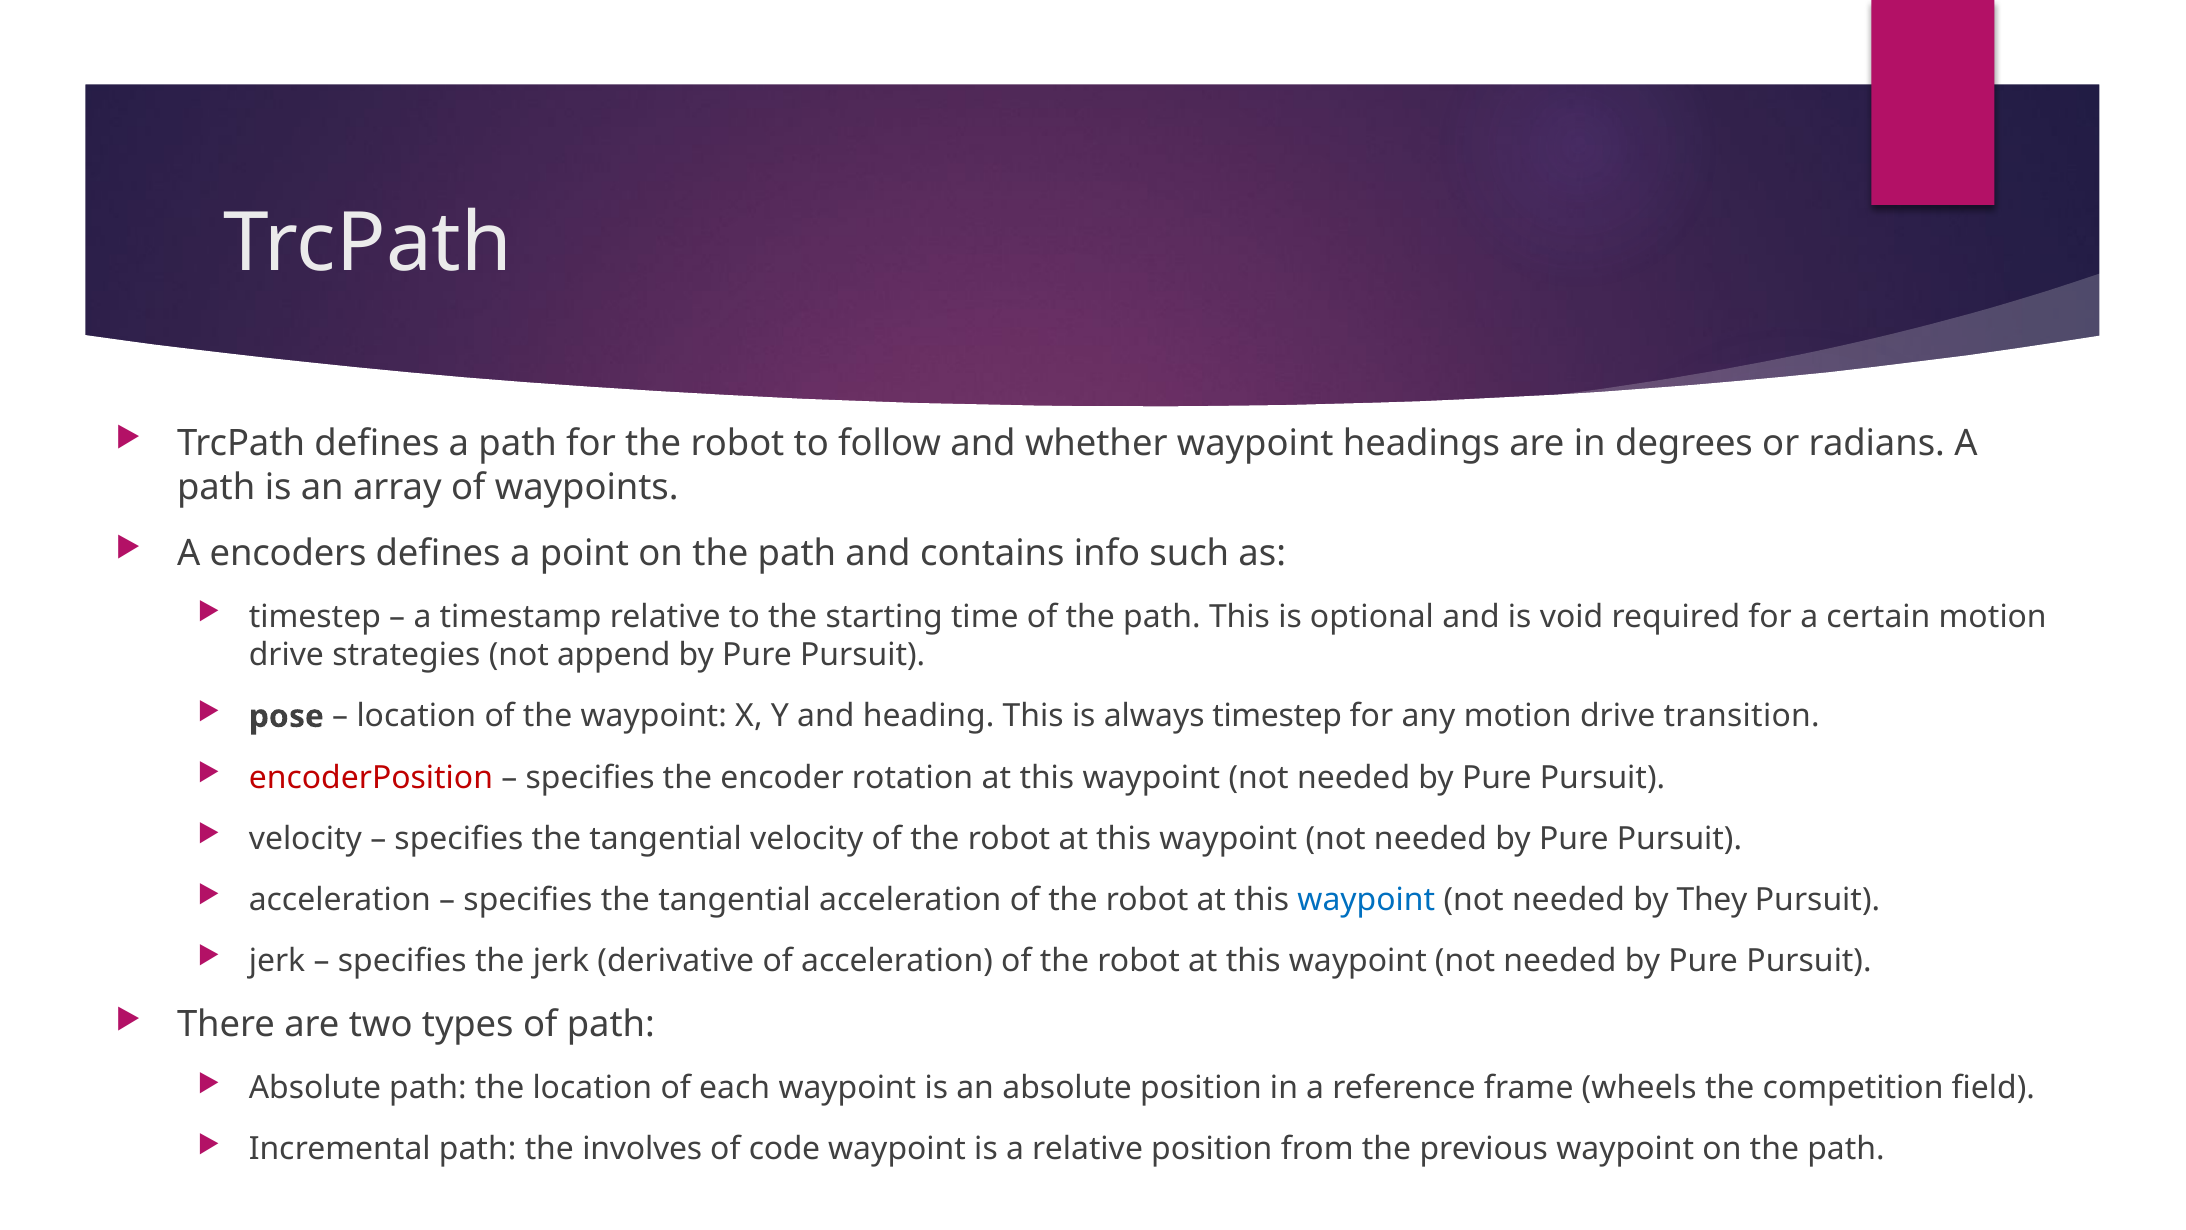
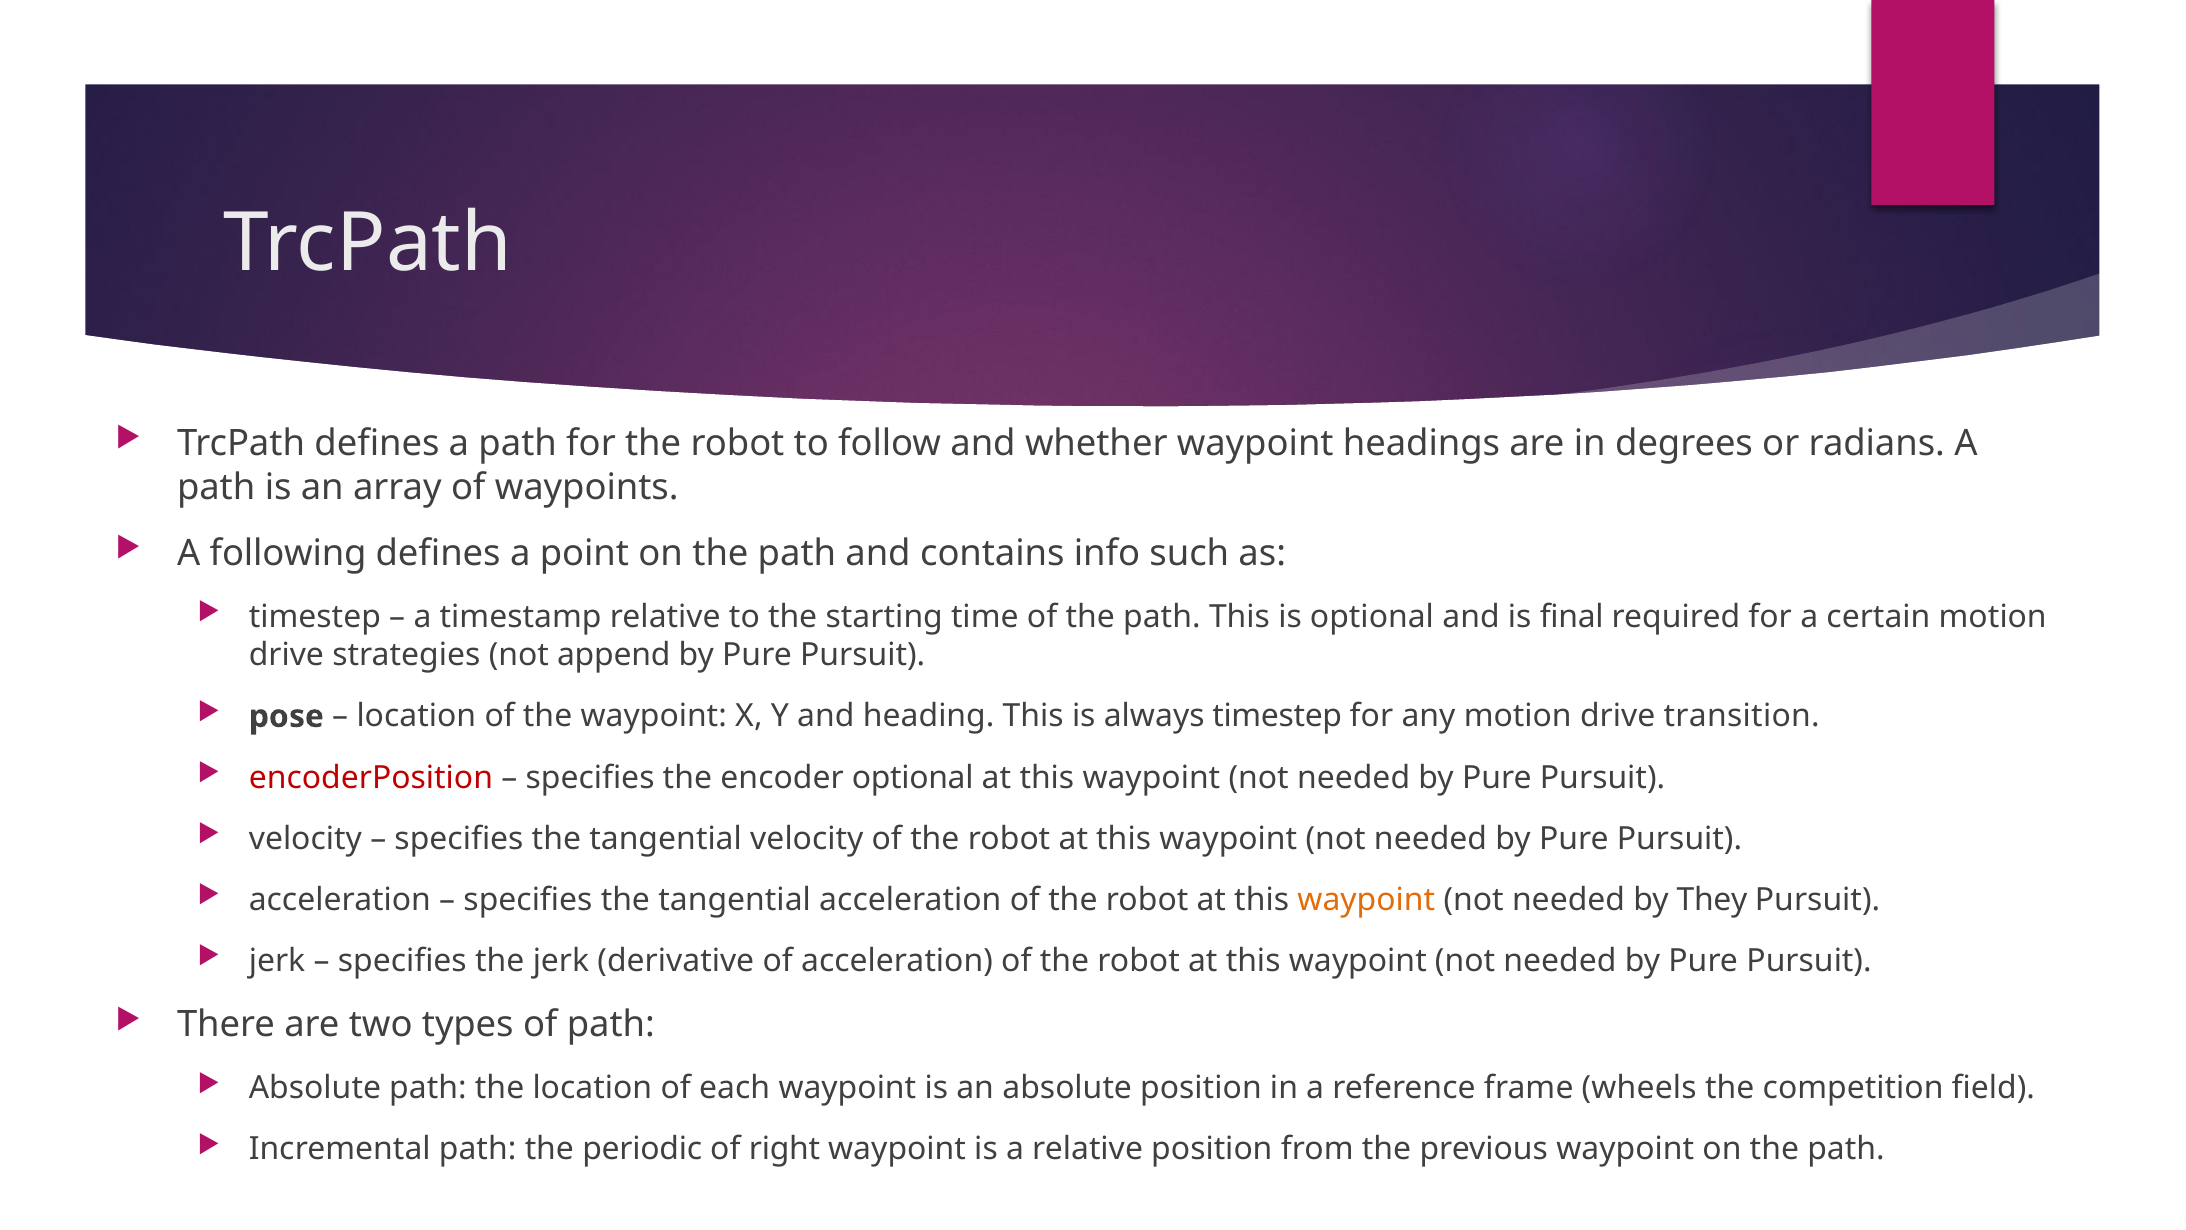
encoders: encoders -> following (288, 553)
void: void -> final (1572, 617)
encoder rotation: rotation -> optional (913, 777)
waypoint colour: blue -> orange (1366, 899)
involves: involves -> periodic (642, 1149)
code: code -> right (784, 1149)
